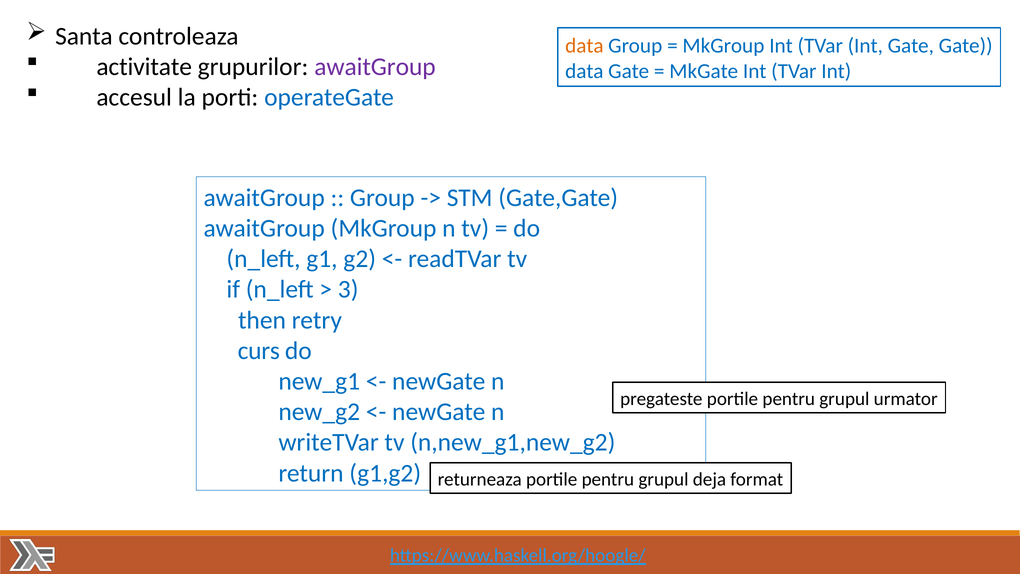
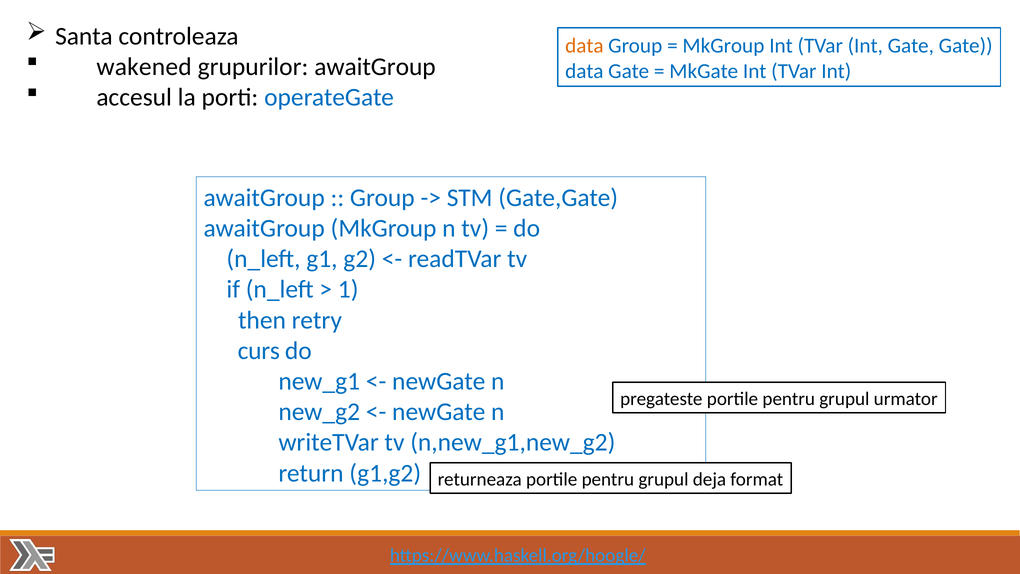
activitate: activitate -> wakened (144, 67)
awaitGroup colour: purple -> black (375, 67)
3: 3 -> 1 (348, 289)
